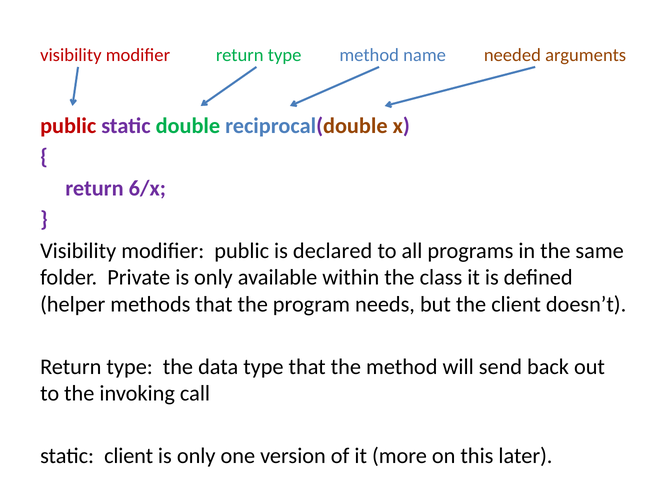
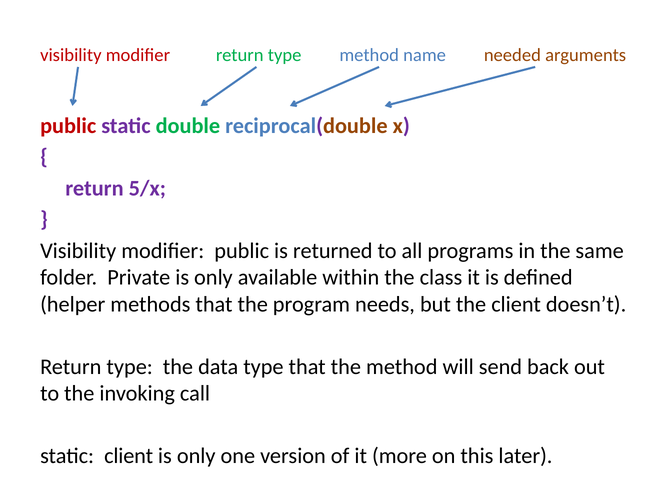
6/x: 6/x -> 5/x (147, 188)
declared: declared -> returned (333, 251)
